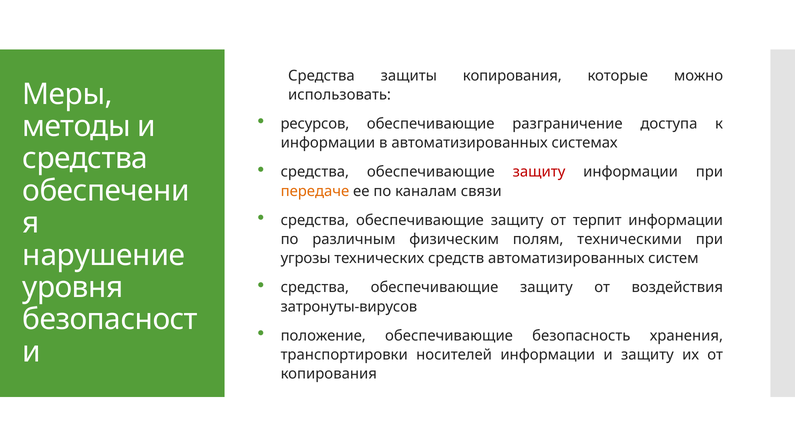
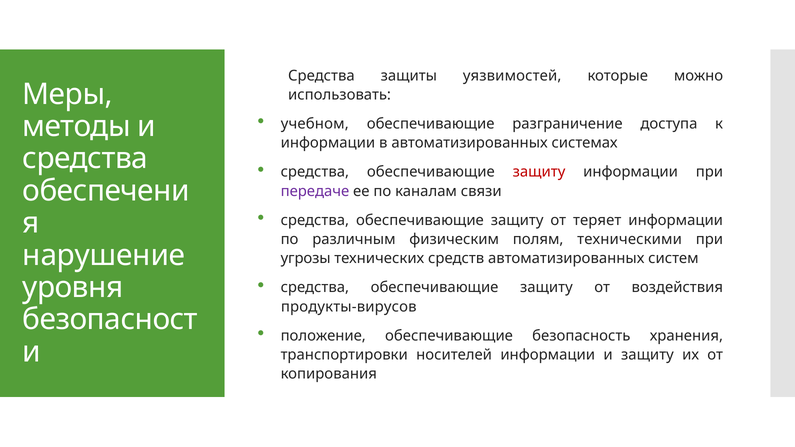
защиты копирования: копирования -> уязвимостей (512, 76)
ресурсов: ресурсов -> учебном (315, 124)
передаче colour: orange -> purple (315, 191)
терпит: терпит -> теряет (597, 220)
затронуты-вирусов: затронуты-вирусов -> продукты-вирусов (349, 307)
